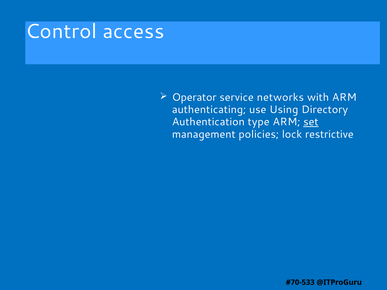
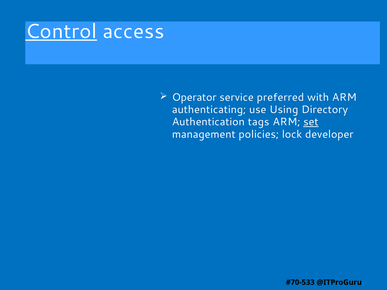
Control underline: none -> present (61, 31)
networks: networks -> preferred (280, 98)
type: type -> tags (259, 122)
restrictive: restrictive -> developer (329, 134)
